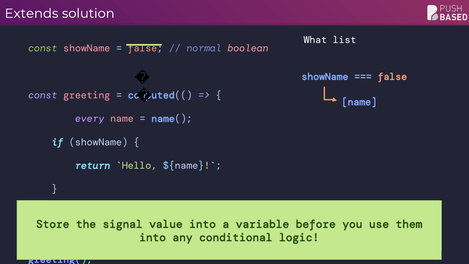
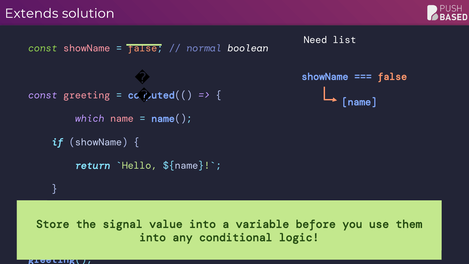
What: What -> Need (315, 40)
boolean colour: pink -> white (248, 48)
every: every -> which (90, 119)
